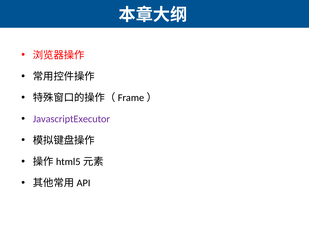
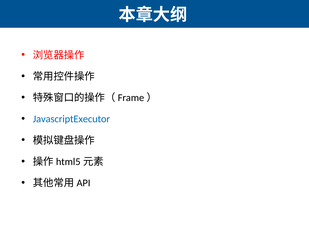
JavascriptExecutor colour: purple -> blue (71, 119)
